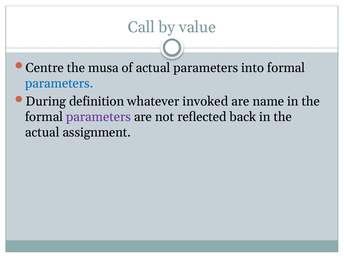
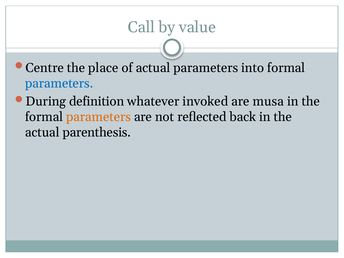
musa: musa -> place (103, 68)
name: name -> musa (268, 101)
parameters colour: purple -> orange (98, 117)
assignment: assignment -> parenthesis (97, 132)
